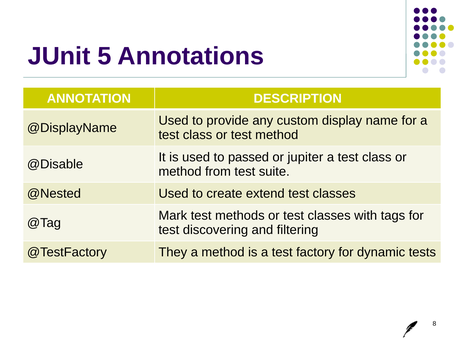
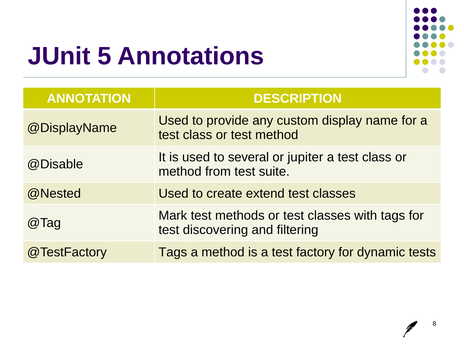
passed: passed -> several (248, 157)
@TestFactory They: They -> Tags (173, 252)
